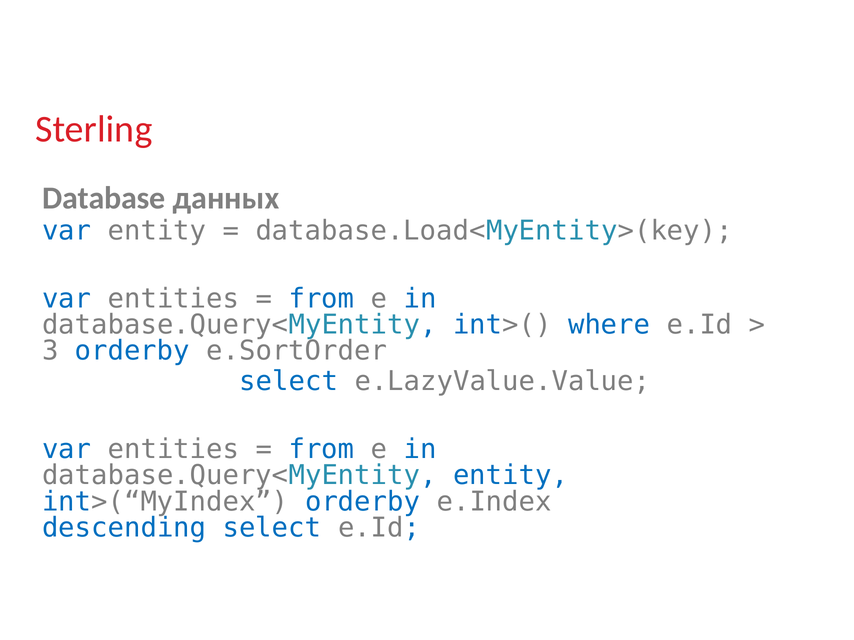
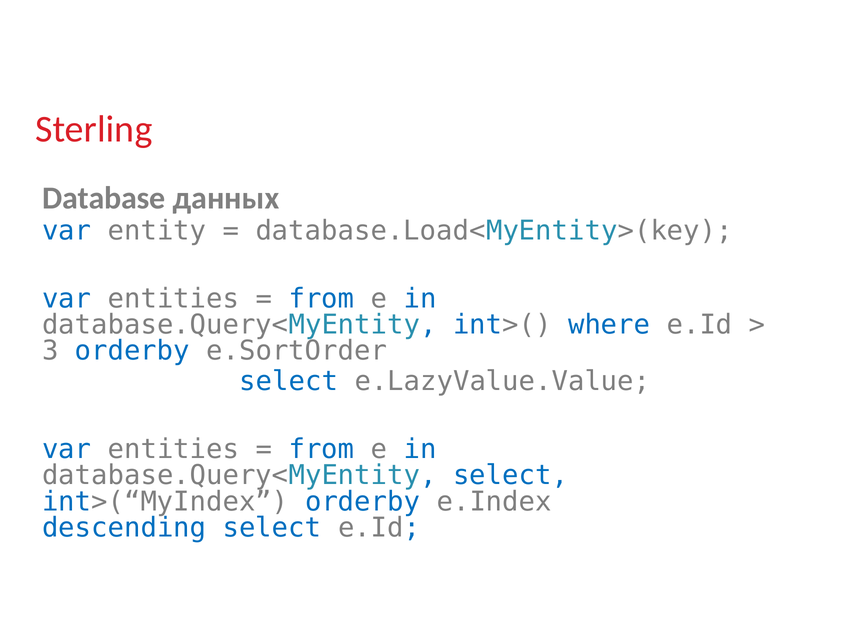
database.Query<MyEntity entity: entity -> select (511, 476)
